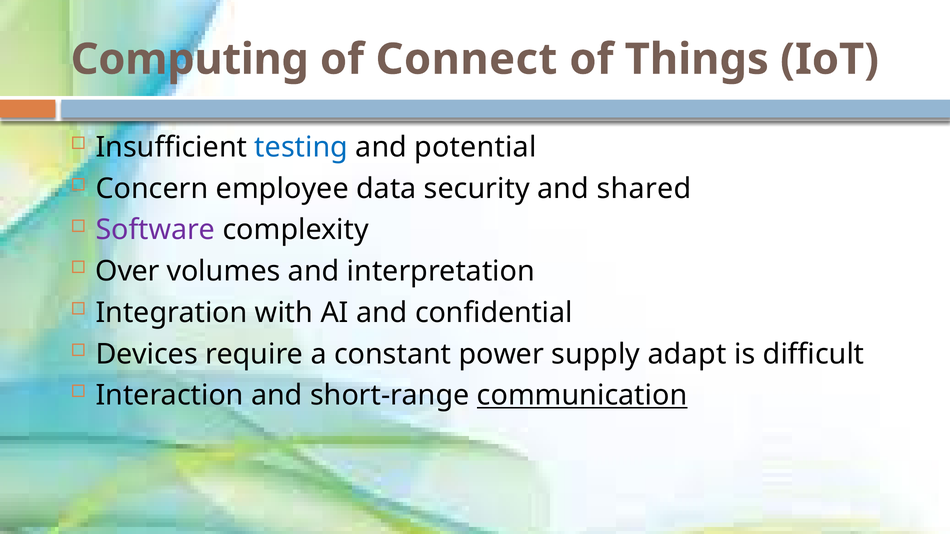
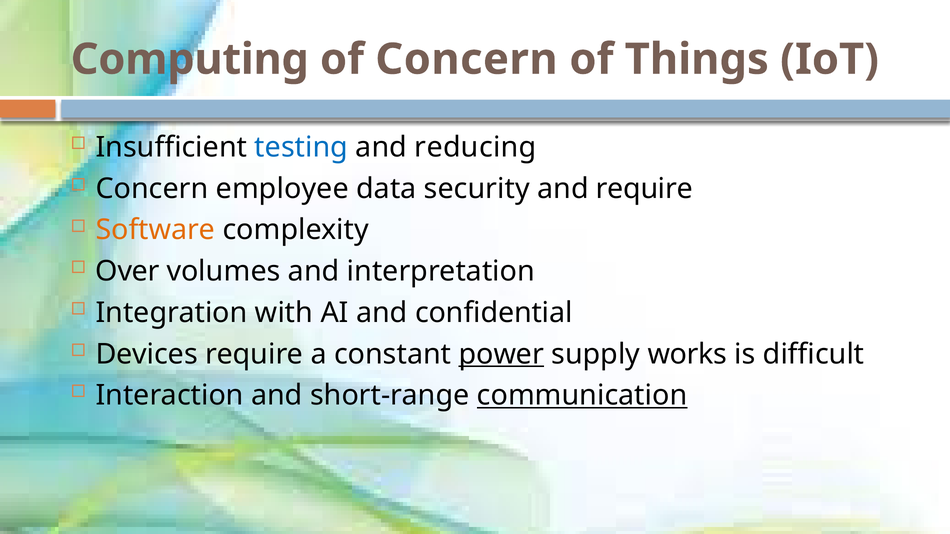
of Connect: Connect -> Concern (466, 59)
potential: potential -> reducing (475, 147)
and shared: shared -> require (644, 189)
Software colour: purple -> orange (155, 230)
power underline: none -> present (501, 354)
adapt: adapt -> works (687, 354)
